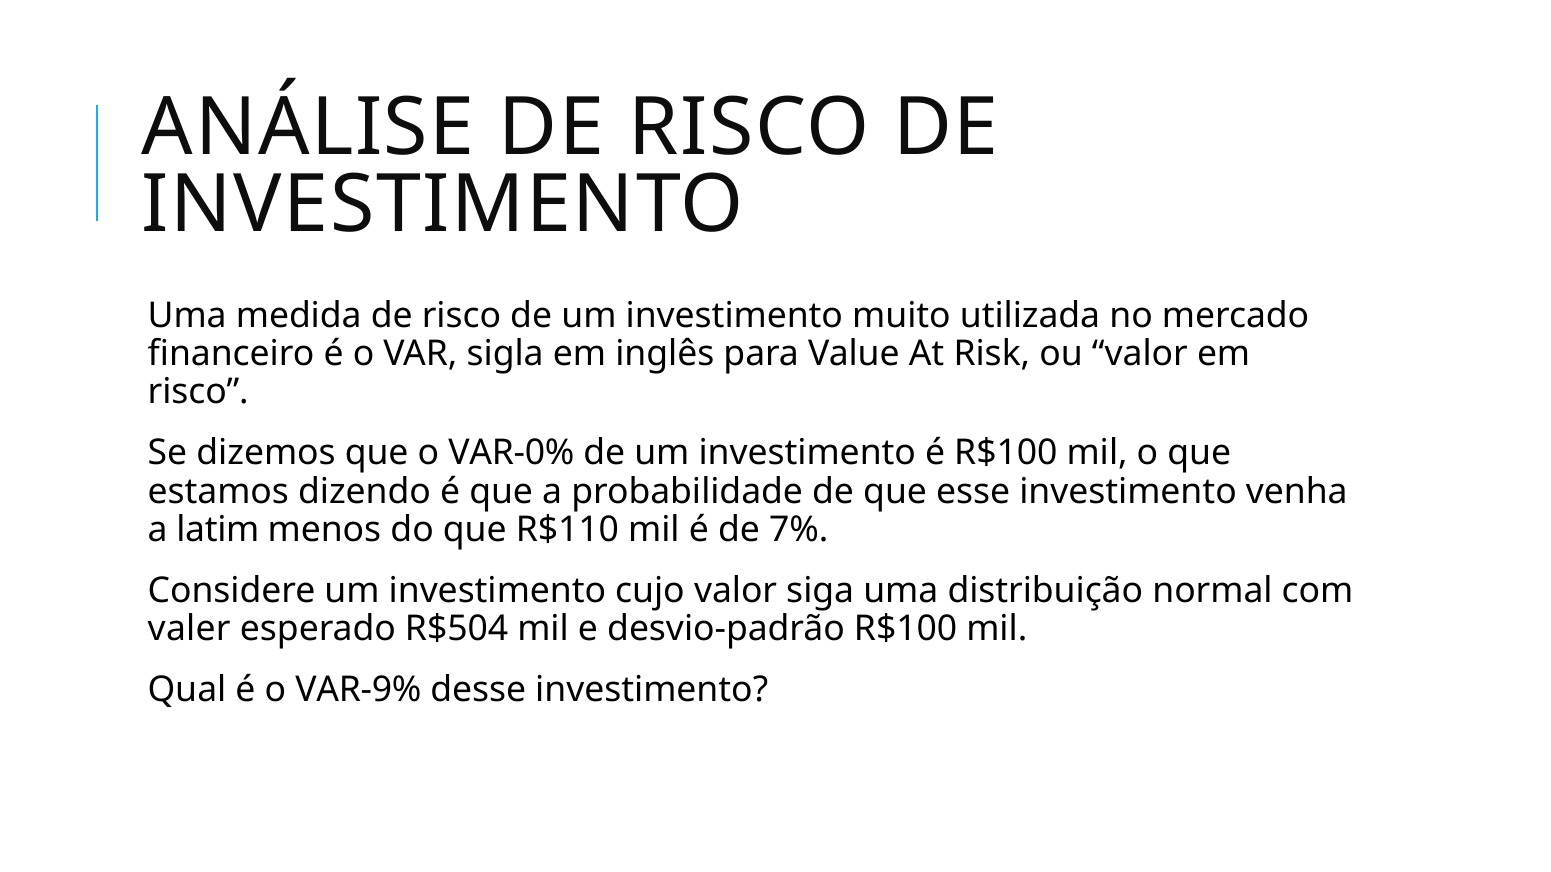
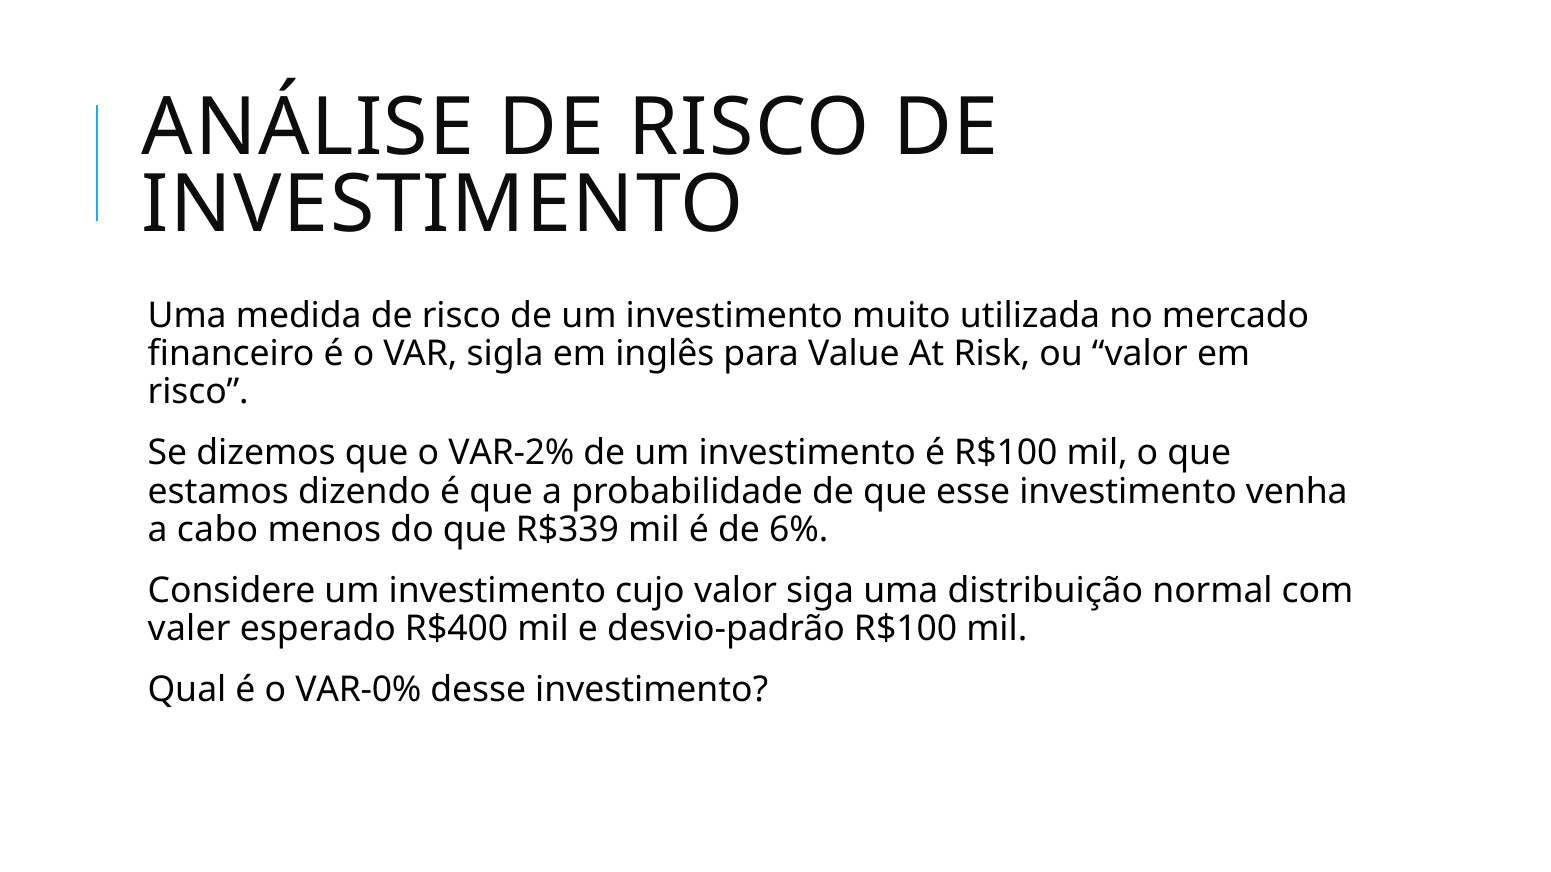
VAR-0%: VAR-0% -> VAR-2% (511, 453)
latim: latim -> cabo (218, 530)
R$110: R$110 -> R$339 (567, 530)
7%: 7% -> 6% (799, 530)
R$504: R$504 -> R$400 (457, 629)
VAR-9%: VAR-9% -> VAR-0% (358, 690)
